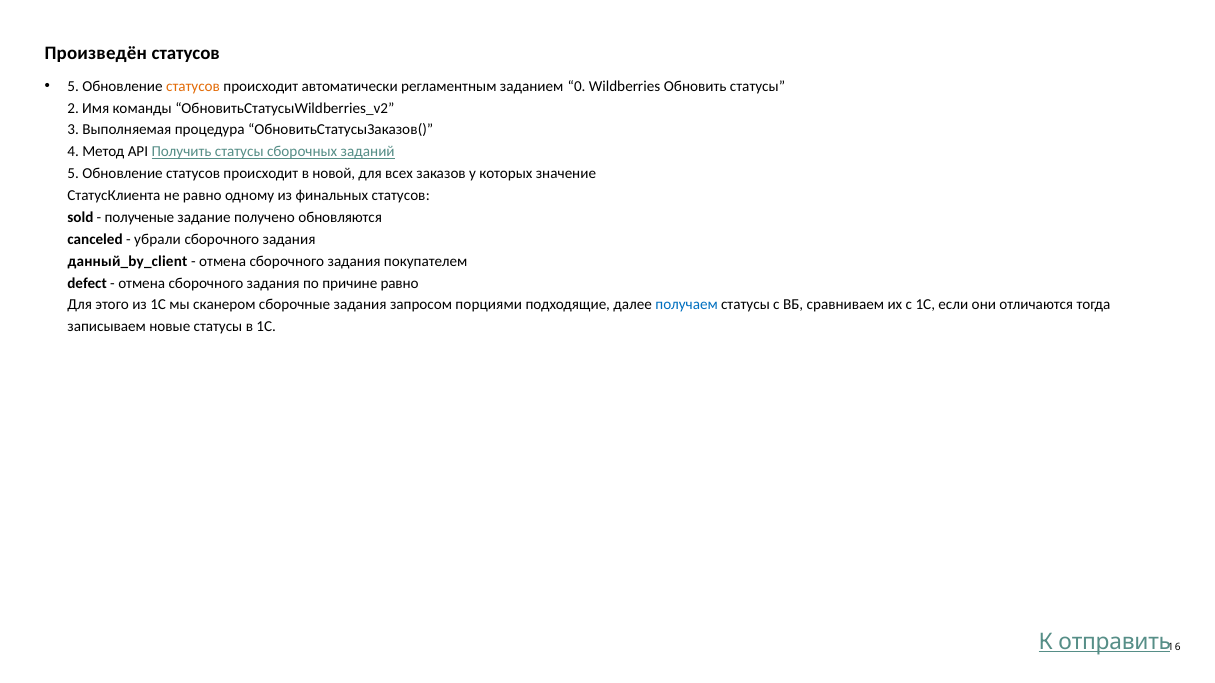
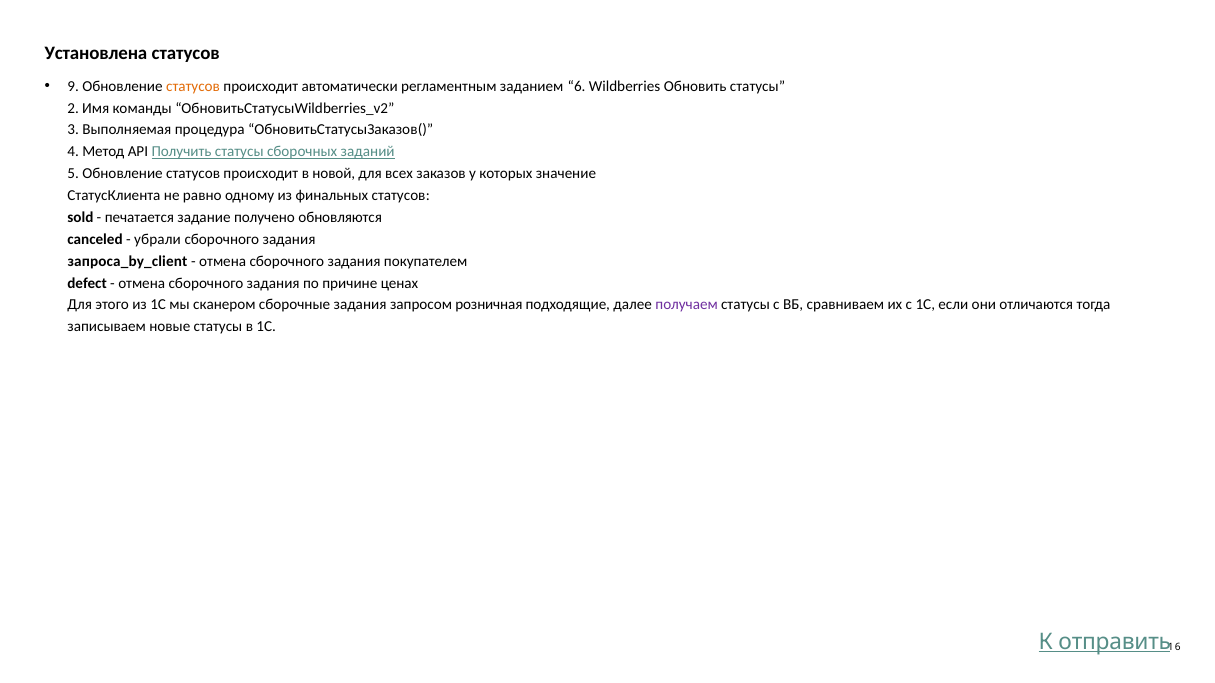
Произведён: Произведён -> Установлена (96, 54)
5: 5 -> 9 (73, 86)
0: 0 -> 6 (577, 86)
полученые: полученые -> печатается (139, 218)
данный_by_client: данный_by_client -> запроса_by_client (127, 261)
причине равно: равно -> ценах (399, 283)
порциями: порциями -> розничная (489, 305)
получаем colour: blue -> purple (687, 305)
